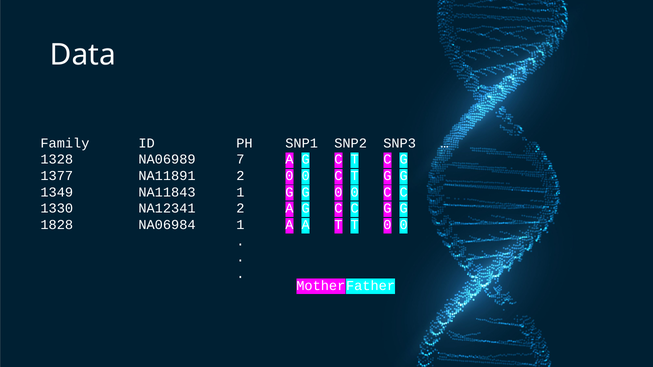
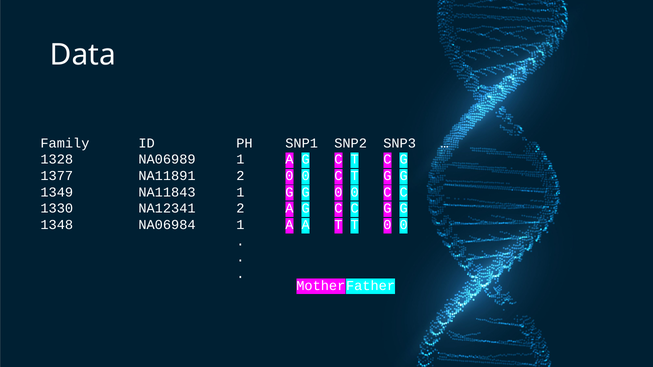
NA06989 7: 7 -> 1 (240, 160)
1828: 1828 -> 1348 (57, 225)
